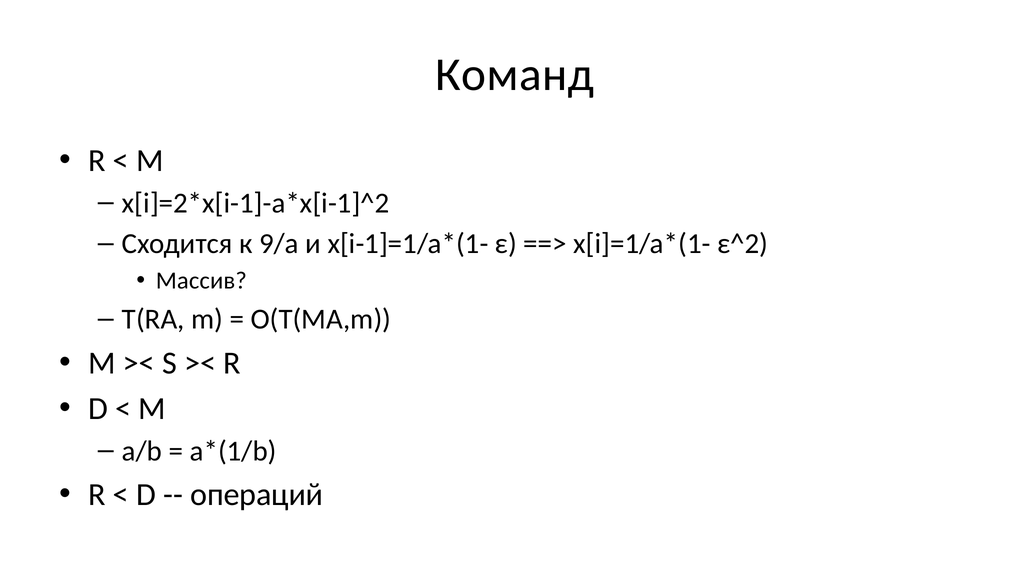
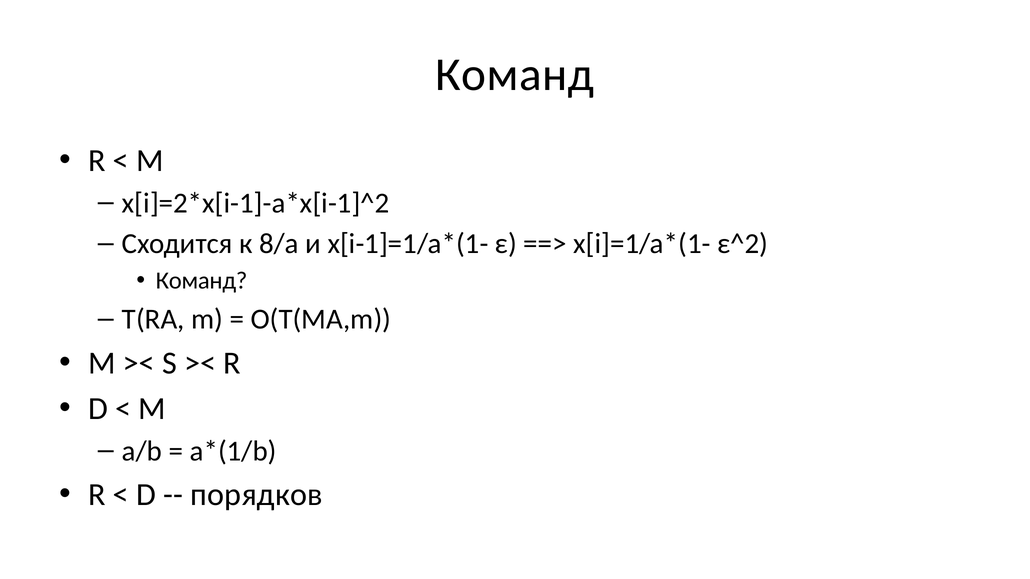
9/а: 9/а -> 8/а (279, 244)
Массив: Массив -> Команд (201, 281)
операций: операций -> порядков (257, 495)
